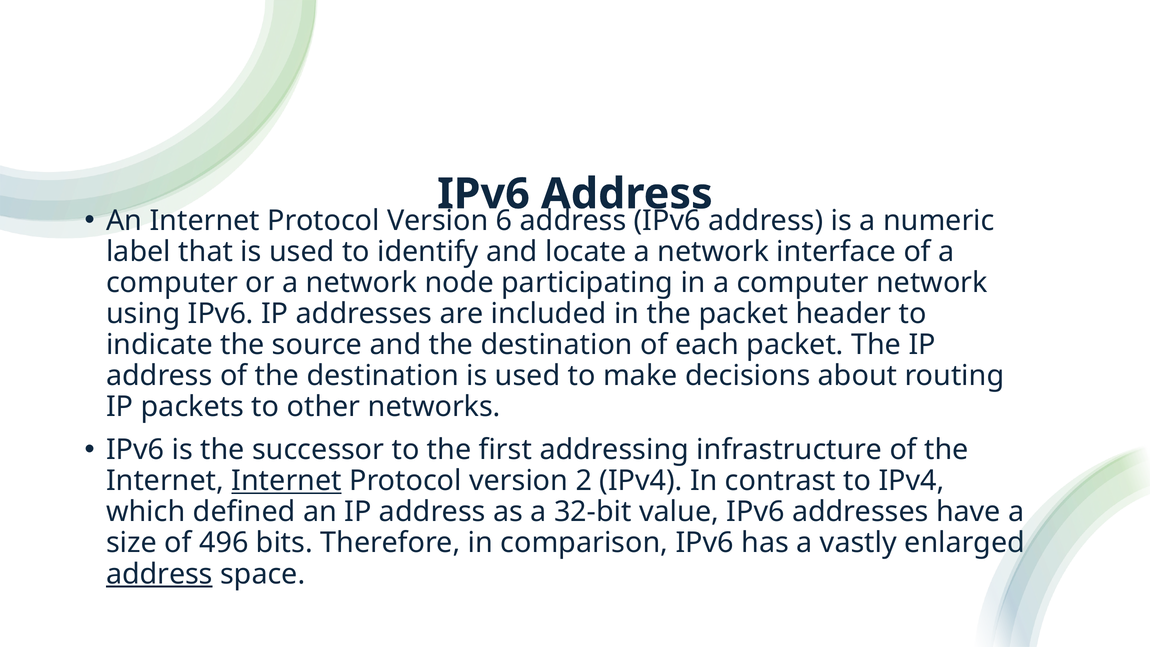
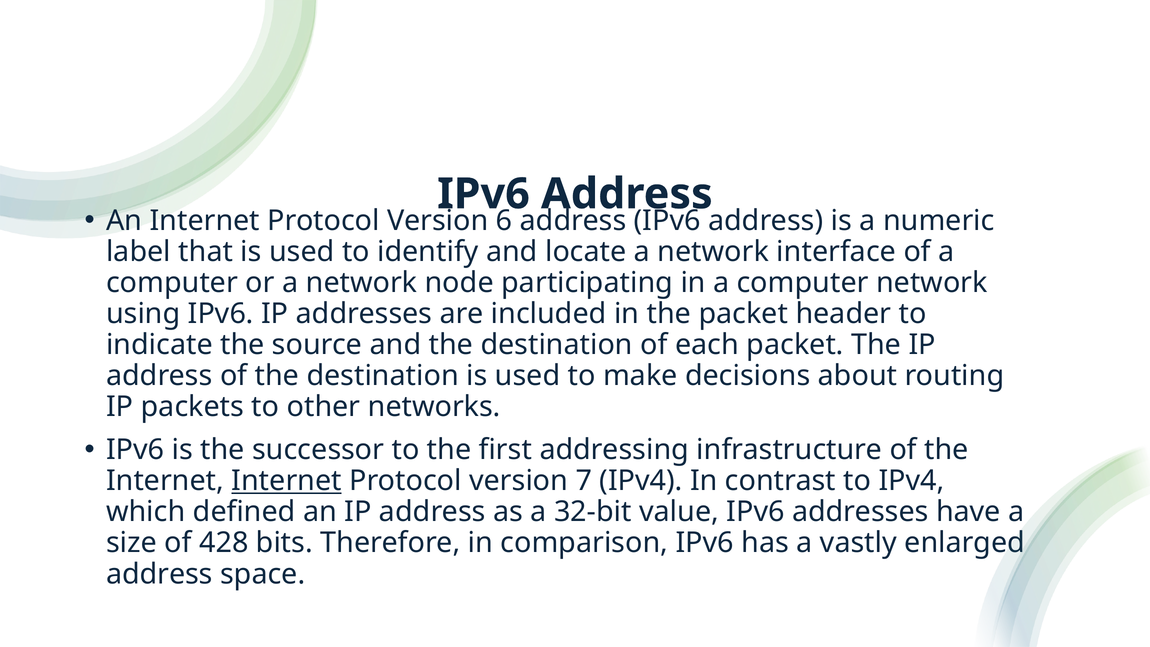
2: 2 -> 7 (584, 481)
496: 496 -> 428 (224, 543)
address underline: present -> none (159, 574)
